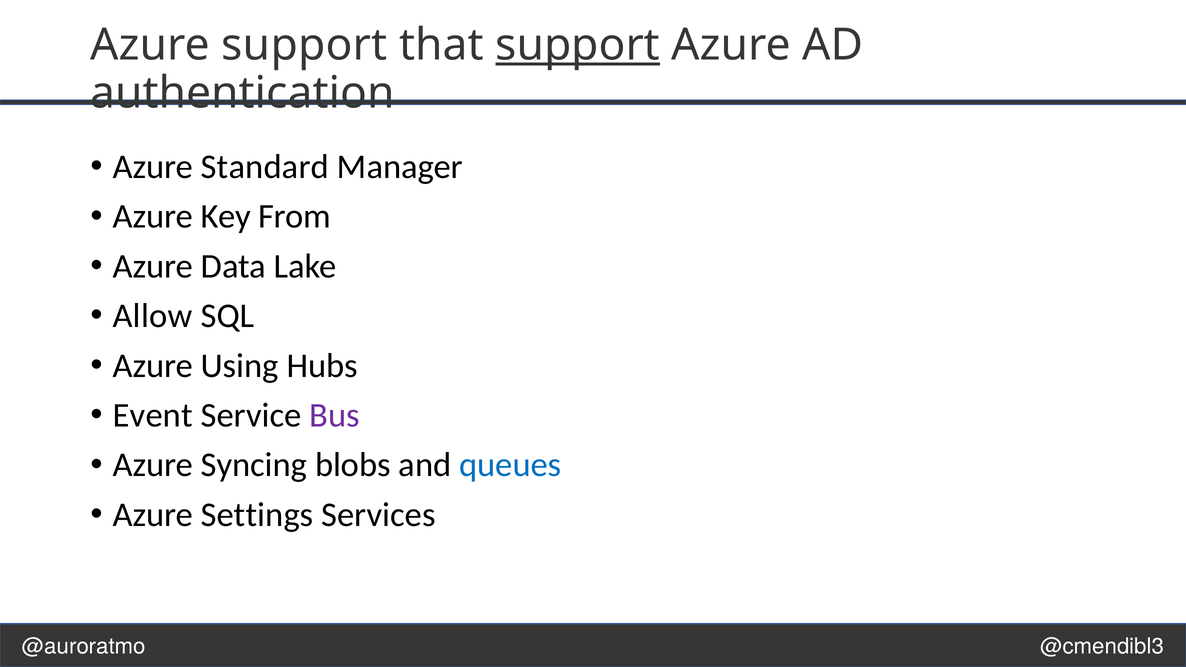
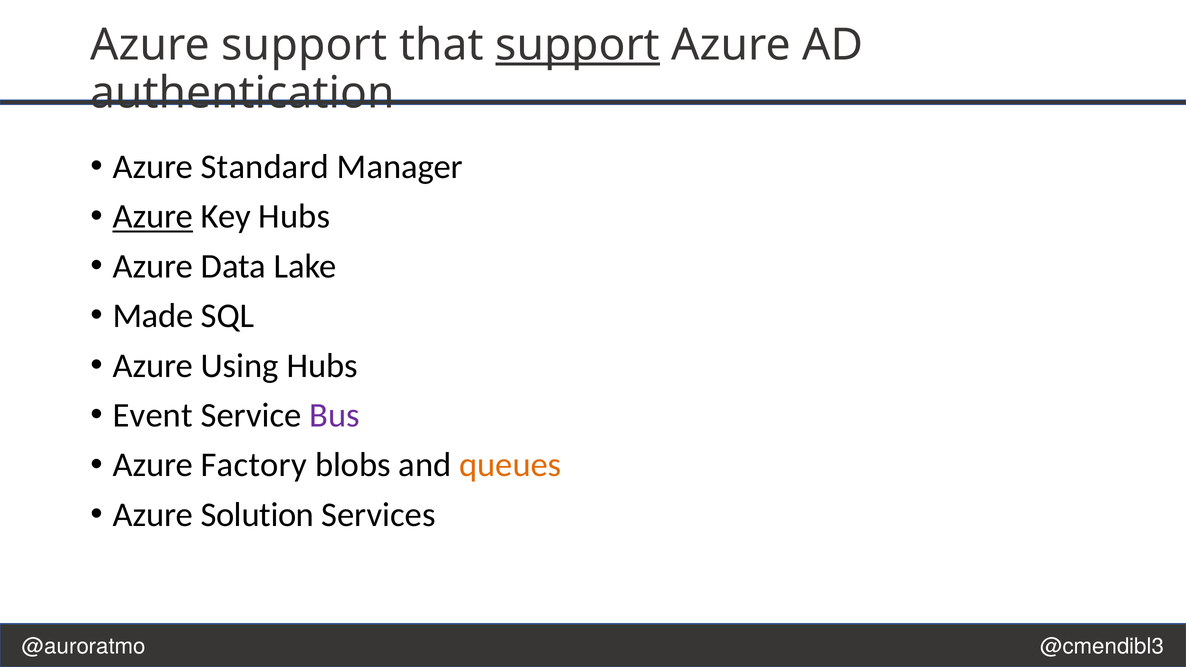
Azure underline: none -> present (153, 217)
Key From: From -> Hubs (294, 217)
Allow: Allow -> Made (153, 316)
Syncing: Syncing -> Factory (254, 465)
queues colour: blue -> orange (510, 465)
Settings: Settings -> Solution (257, 515)
